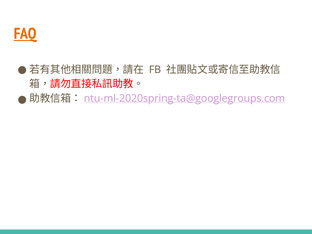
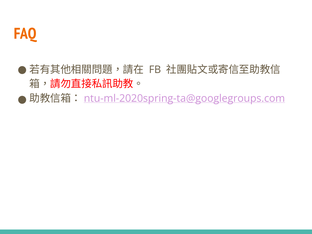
FAQ underline: present -> none (25, 34)
